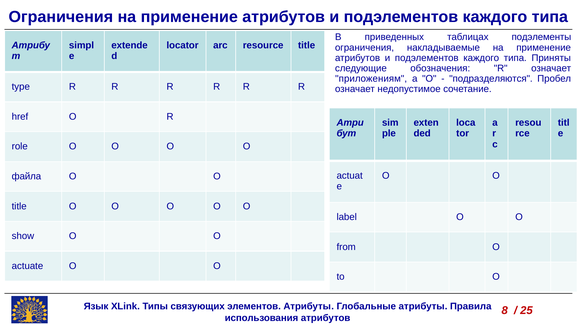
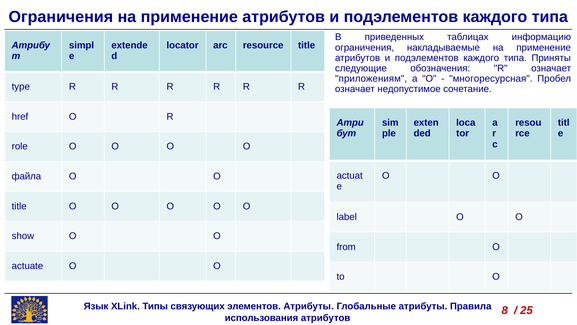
подэлементы: подэлементы -> информацию (541, 37)
подразделяются: подразделяются -> многоресурсная (491, 79)
